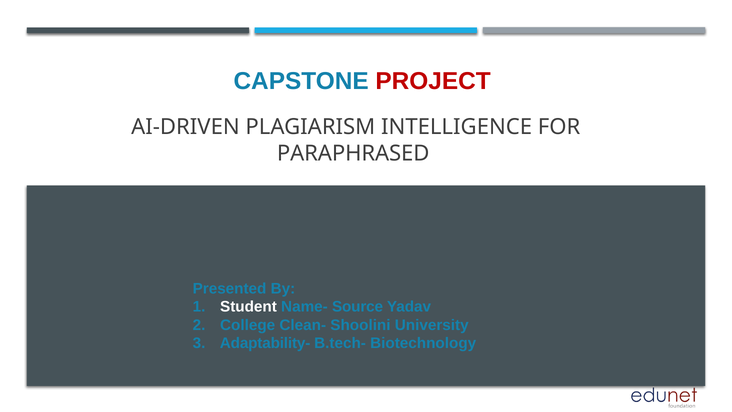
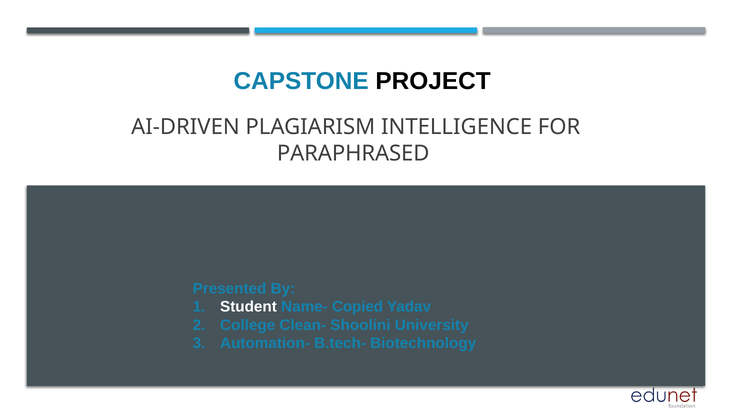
PROJECT colour: red -> black (433, 81)
Source: Source -> Copied (358, 307)
Adaptability-: Adaptability- -> Automation- (265, 343)
